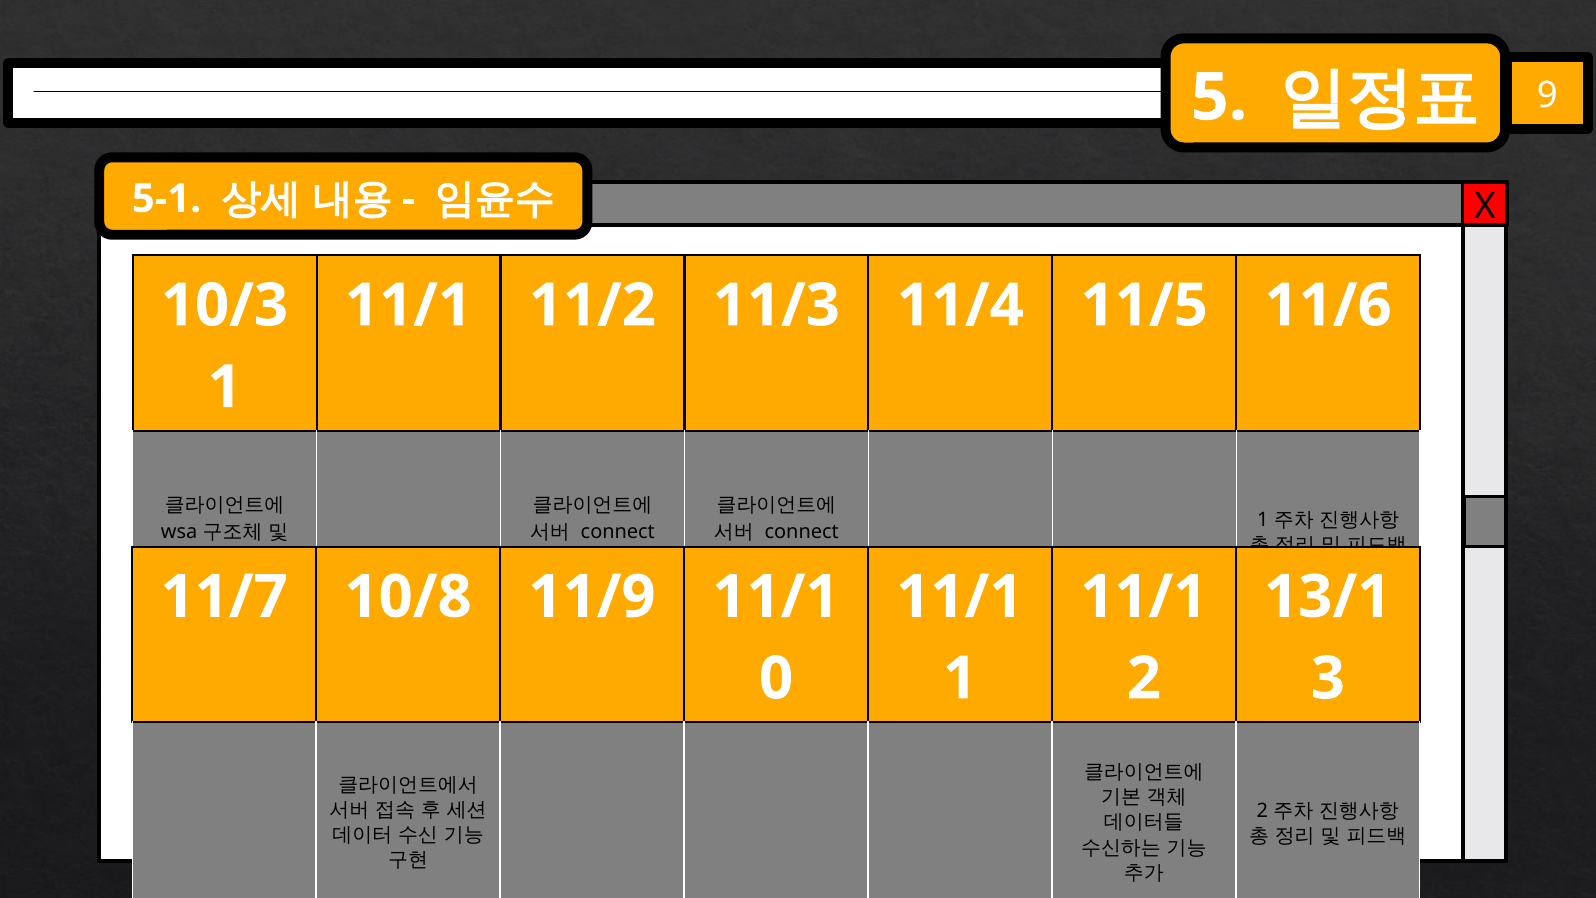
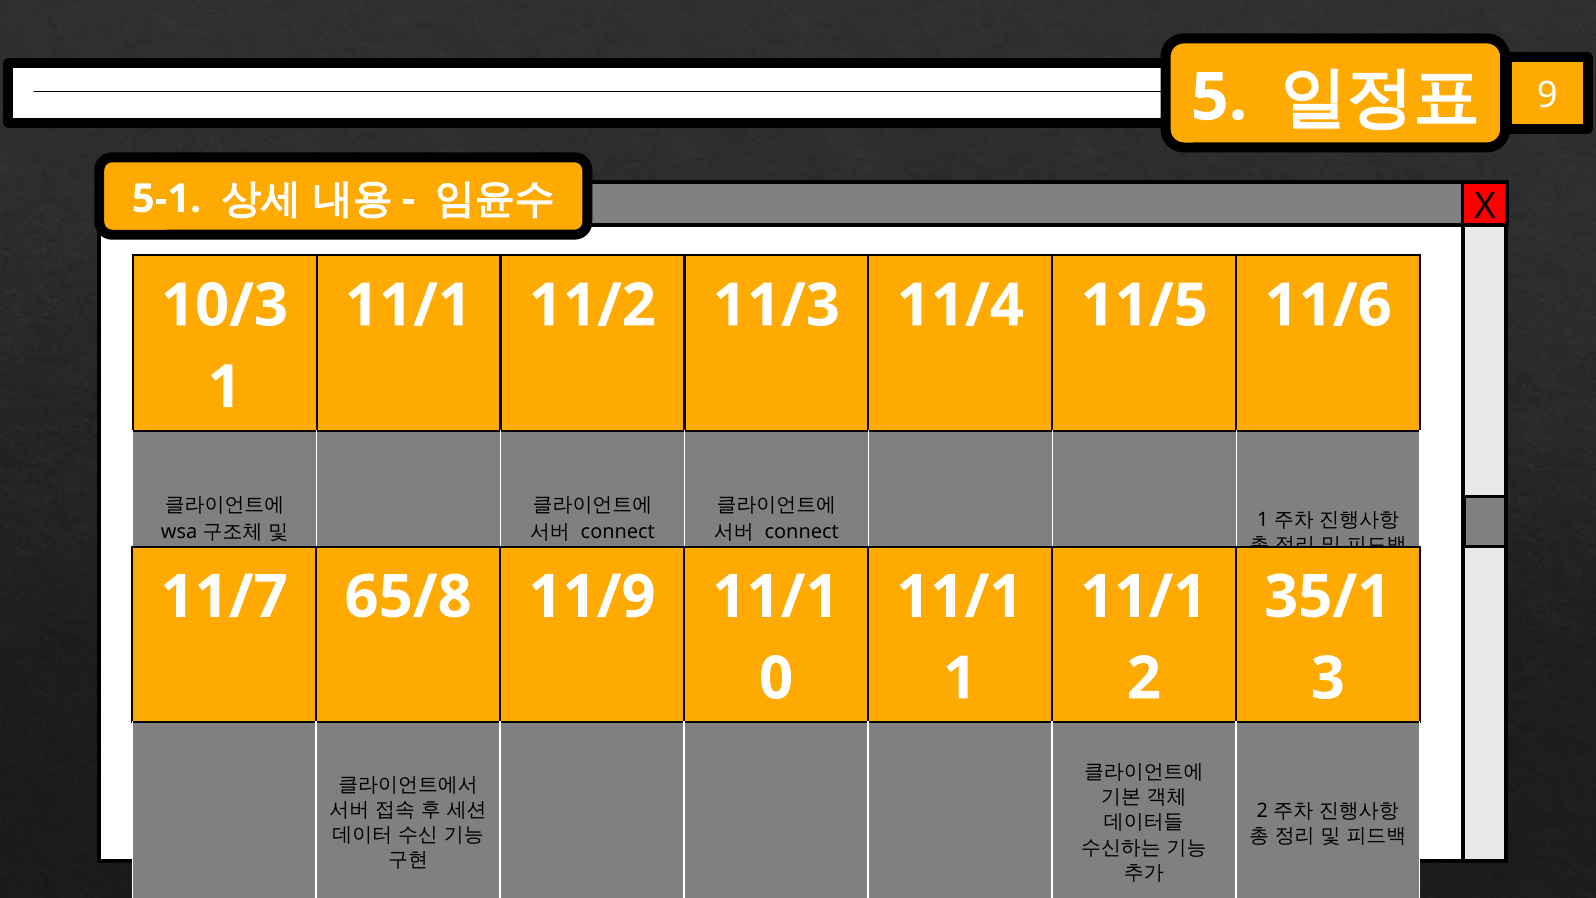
10/8: 10/8 -> 65/8 (408, 597)
13/1: 13/1 -> 35/1 (1328, 597)
